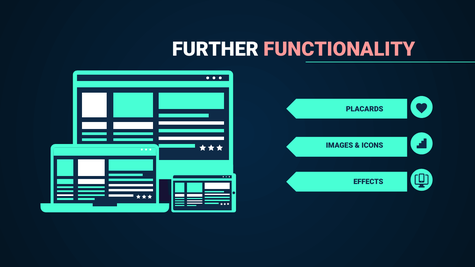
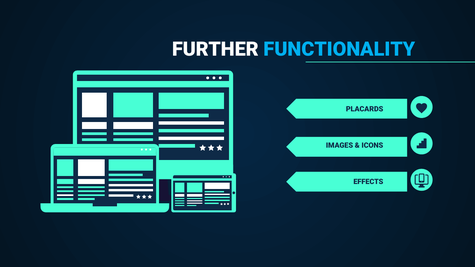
FUNCTIONALITY colour: pink -> light blue (339, 49)
